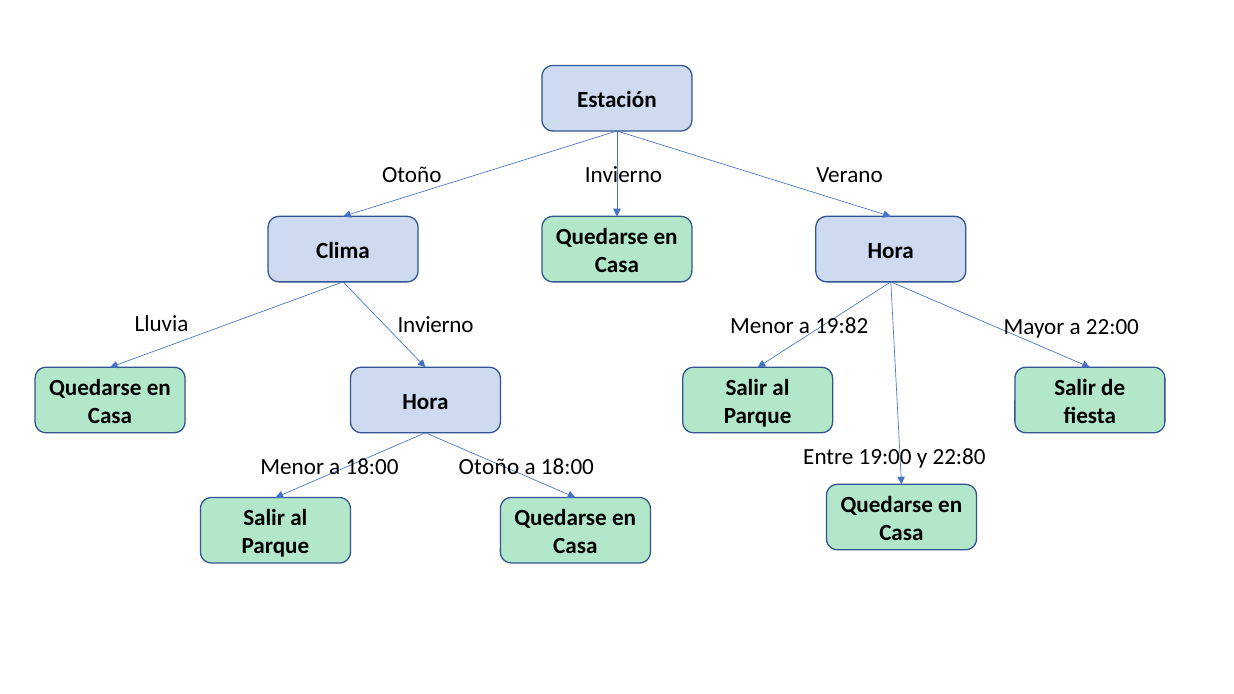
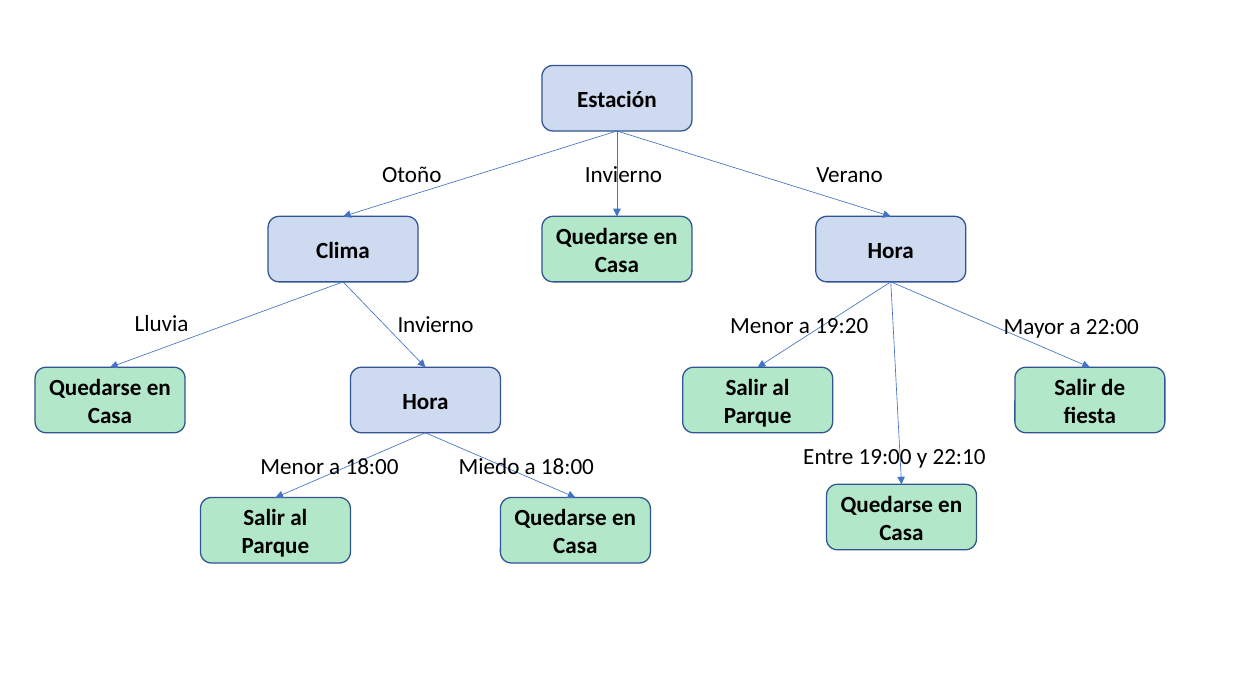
19:82: 19:82 -> 19:20 (842, 326)
22:80: 22:80 -> 22:10 (959, 457)
18:00 Otoño: Otoño -> Miedo (489, 467)
